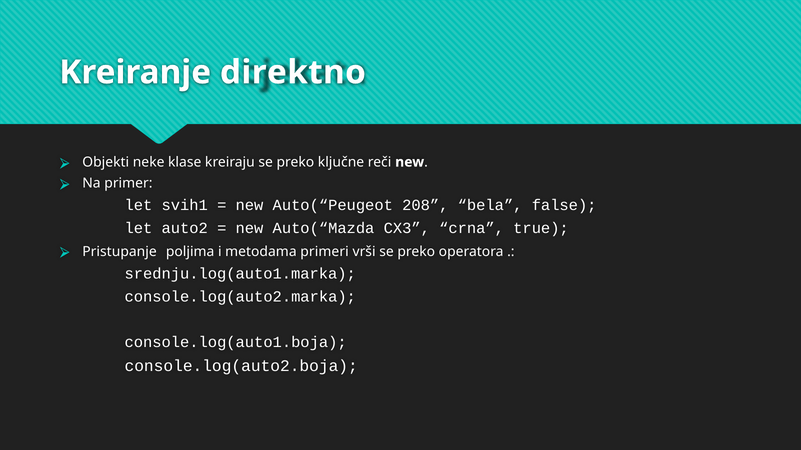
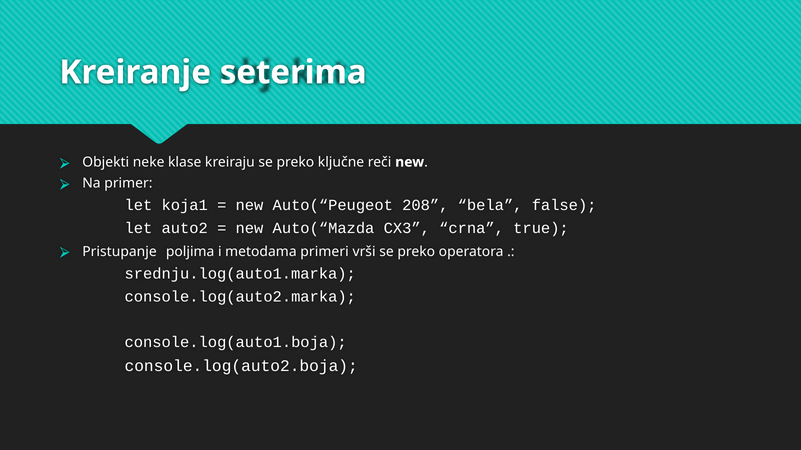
direktno: direktno -> seterima (293, 72)
svih1: svih1 -> koja1 (185, 205)
